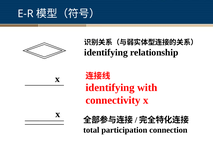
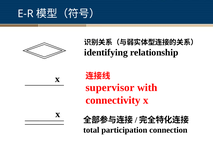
identifying: identifying -> supervisor (110, 87)
